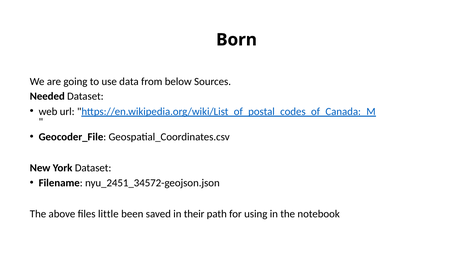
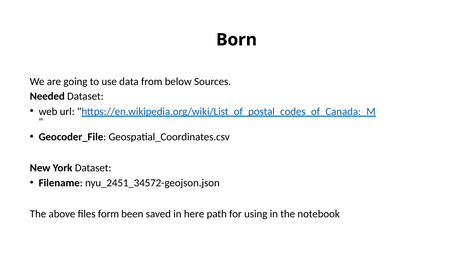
little: little -> form (108, 214)
their: their -> here (194, 214)
